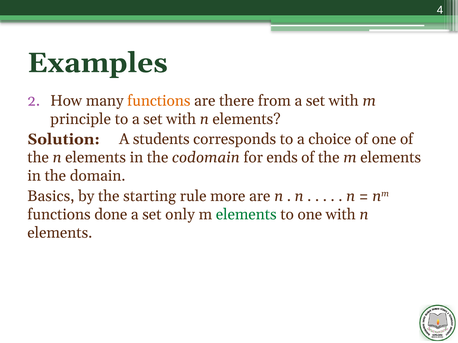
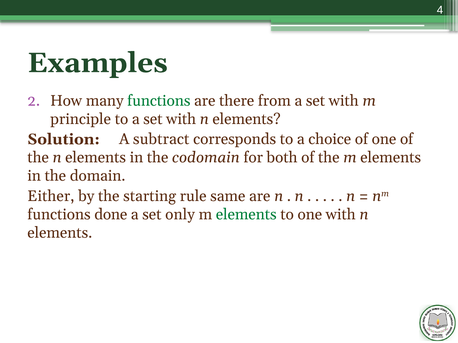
functions colour: orange -> green (159, 101)
students: students -> subtract (161, 139)
ends: ends -> both (282, 158)
Basics: Basics -> Either (51, 196)
more: more -> same (228, 196)
